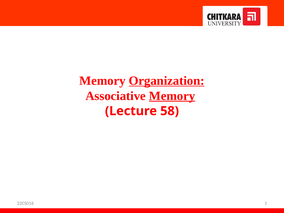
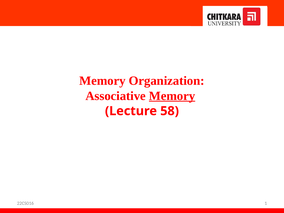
Organization underline: present -> none (167, 81)
